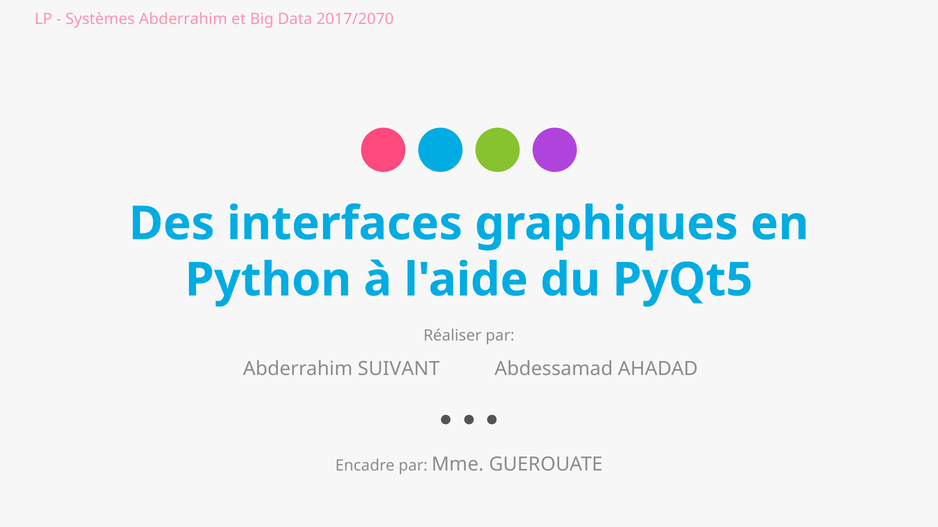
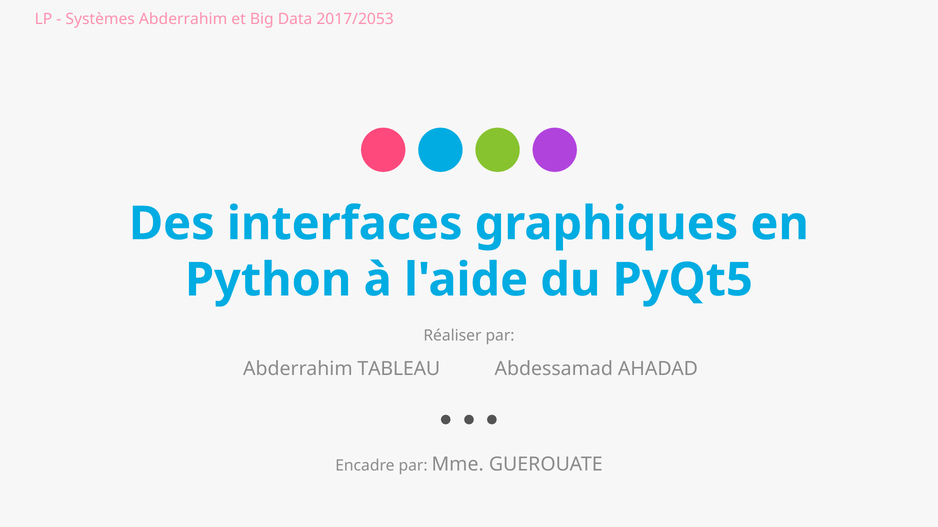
2017/2070: 2017/2070 -> 2017/2053 (355, 19)
SUIVANT: SUIVANT -> TABLEAU (399, 369)
